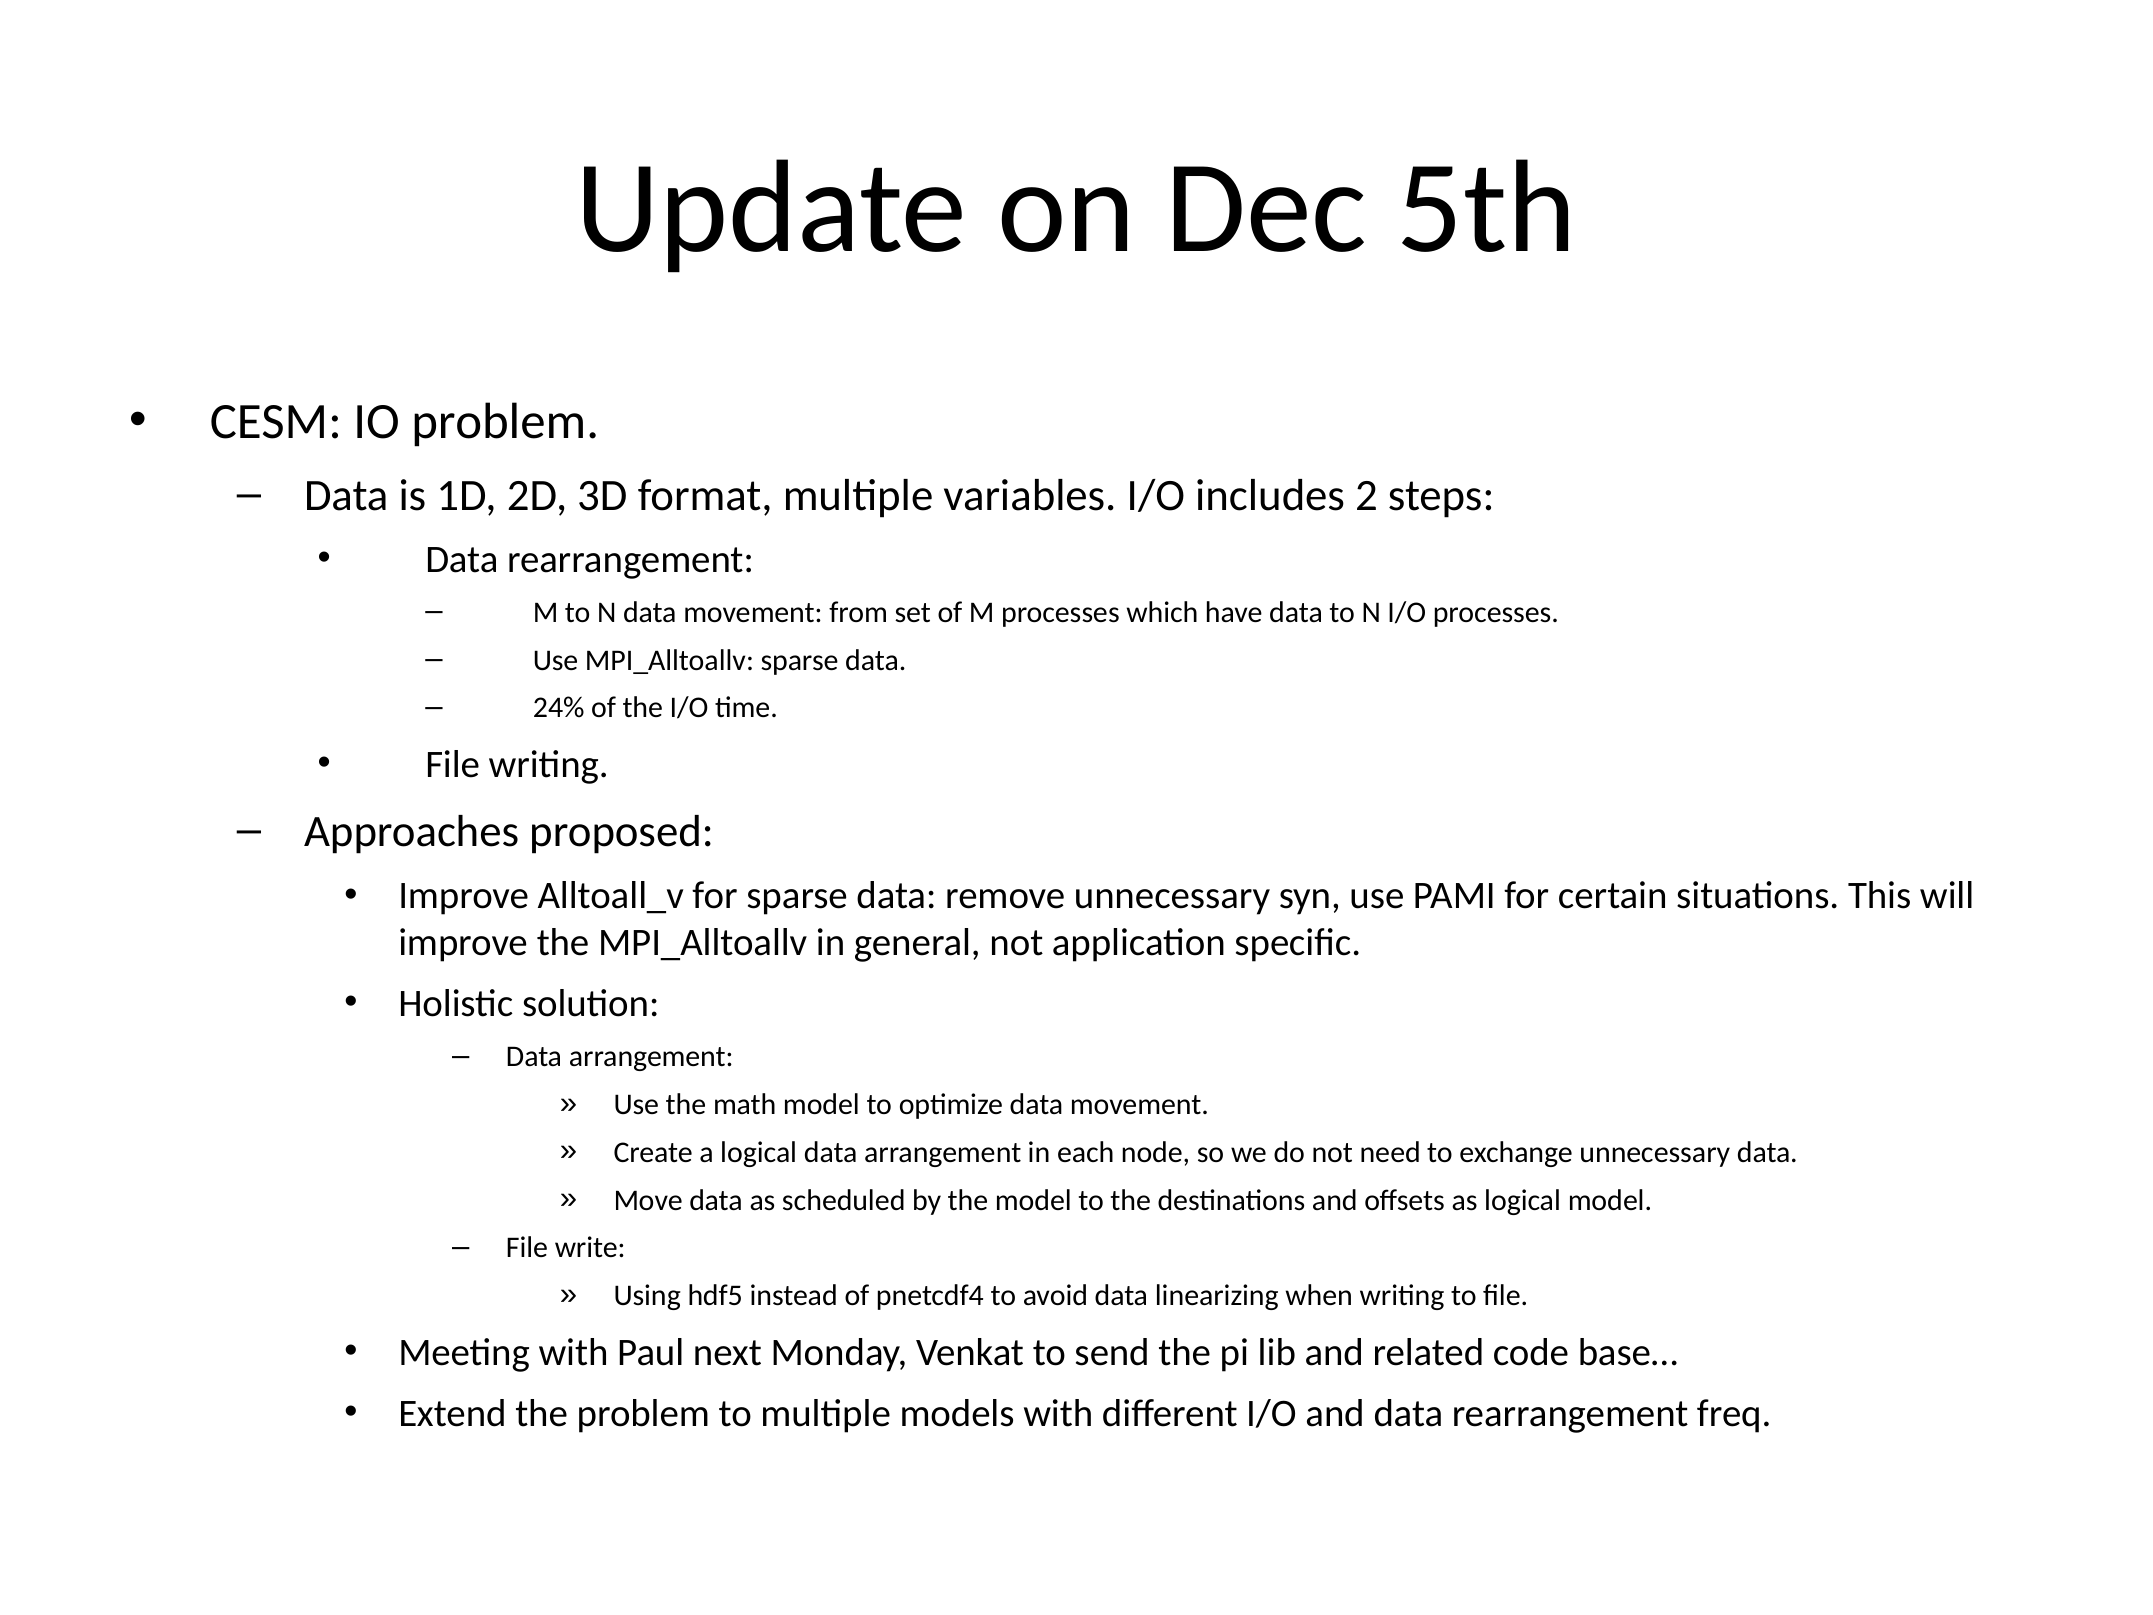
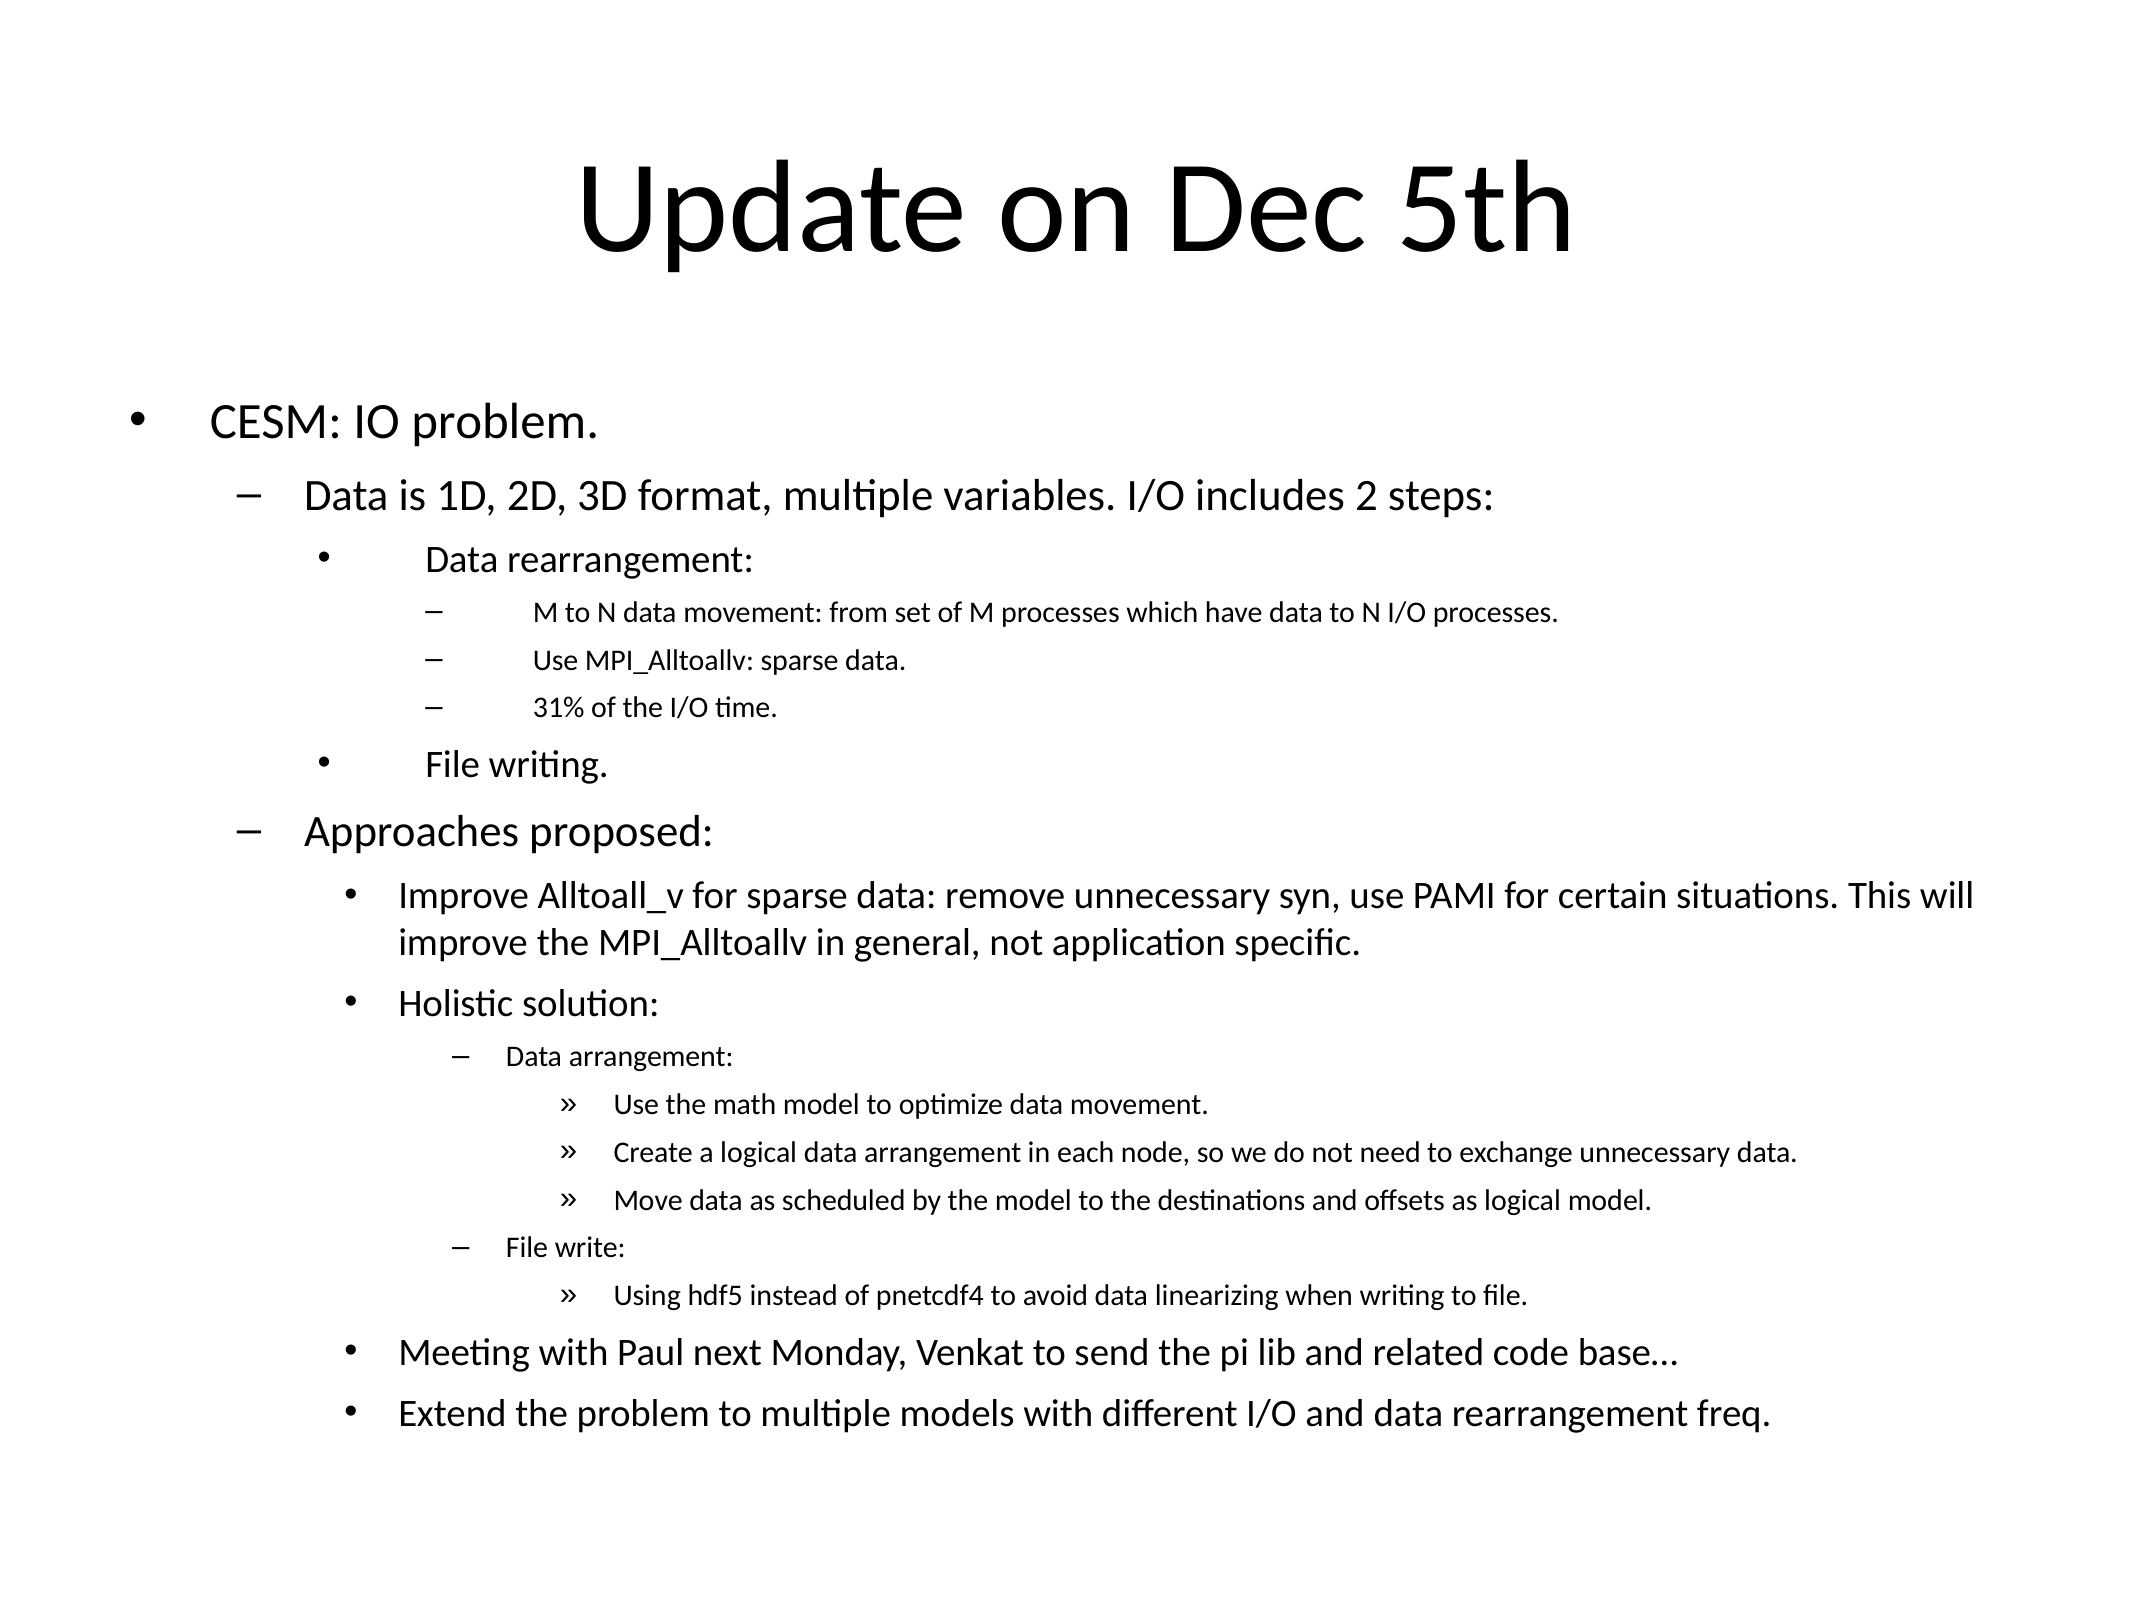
24%: 24% -> 31% (559, 708)
